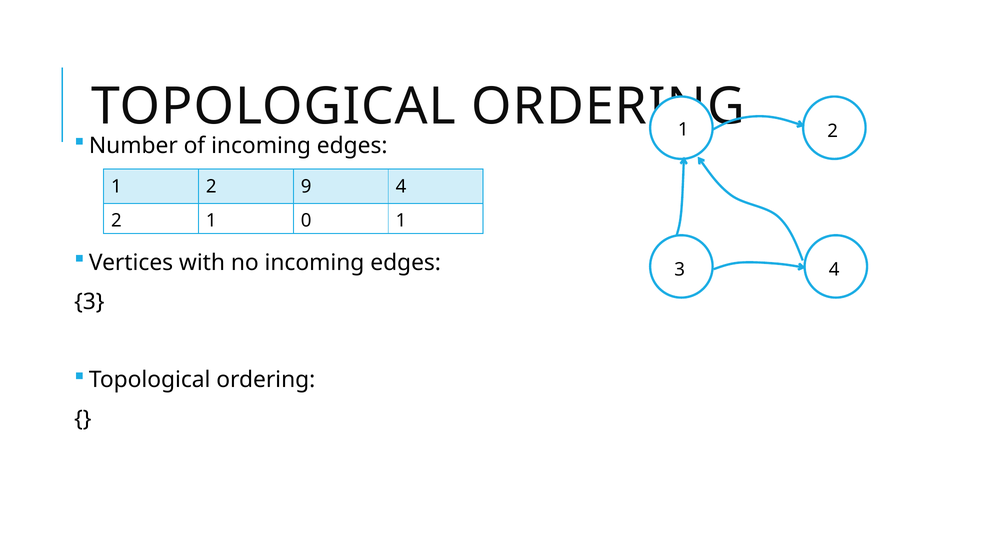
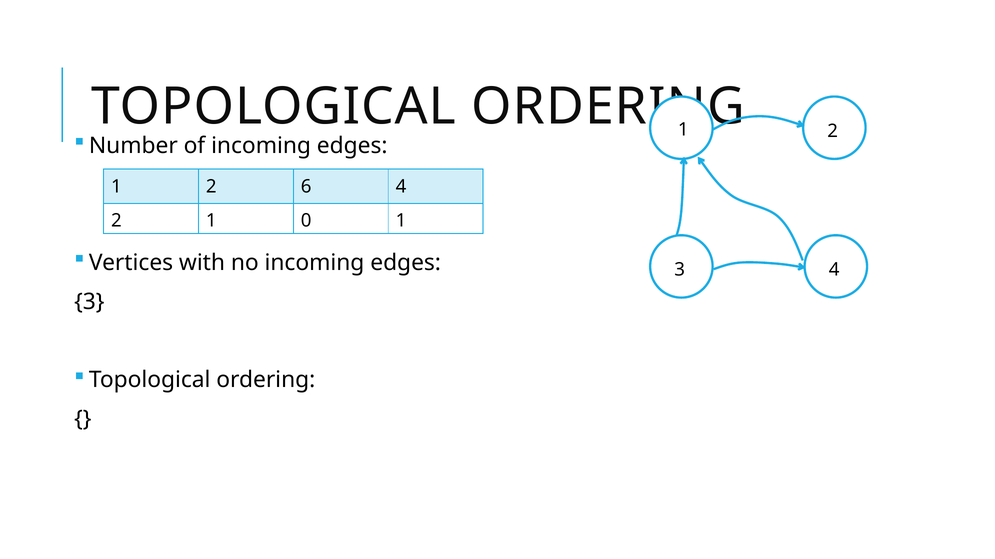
9: 9 -> 6 (306, 187)
